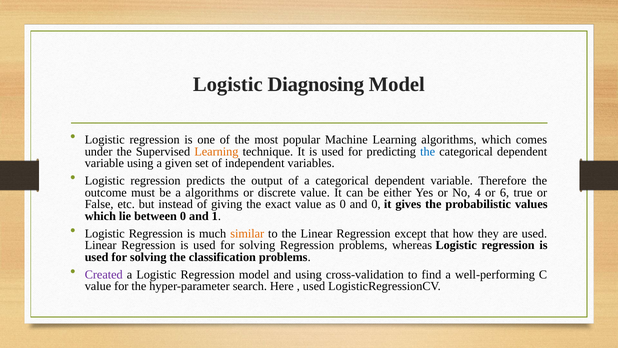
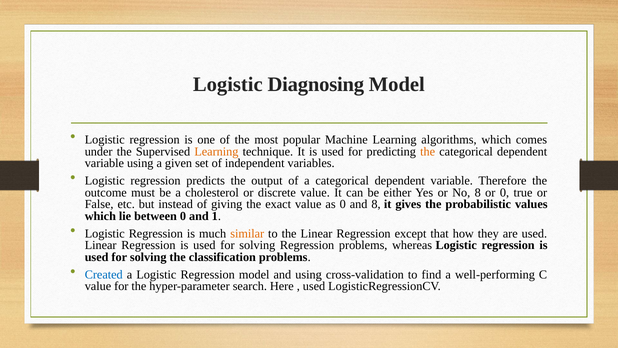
the colour: blue -> orange (428, 151)
a algorithms: algorithms -> cholesterol (212, 192)
No 4: 4 -> 8 (478, 192)
or 6: 6 -> 0 (505, 192)
and 0: 0 -> 8 (376, 204)
Created colour: purple -> blue (104, 274)
